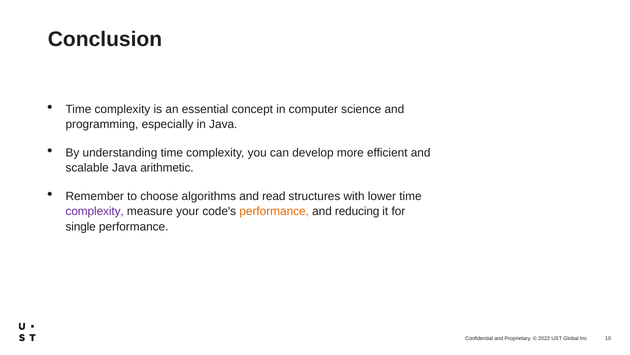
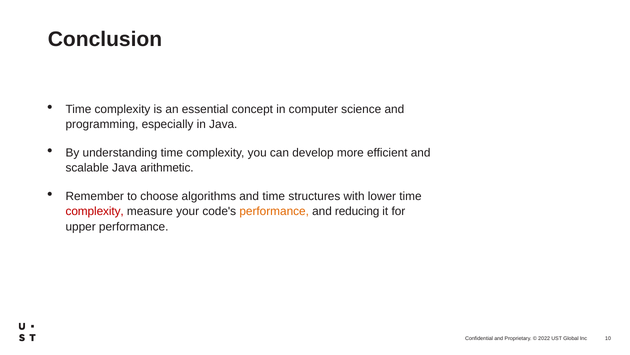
and read: read -> time (274, 196)
complexity colour: purple -> red (95, 211)
single: single -> upper (81, 226)
